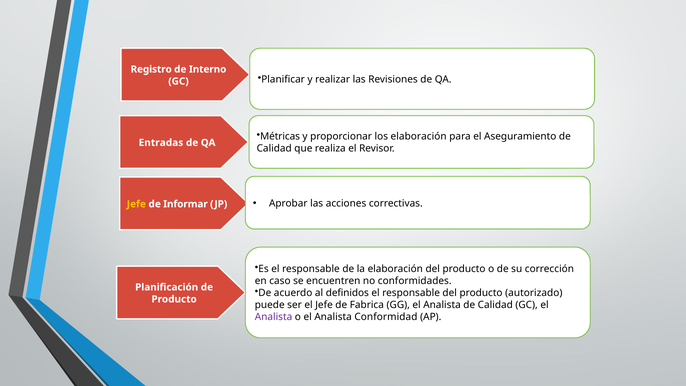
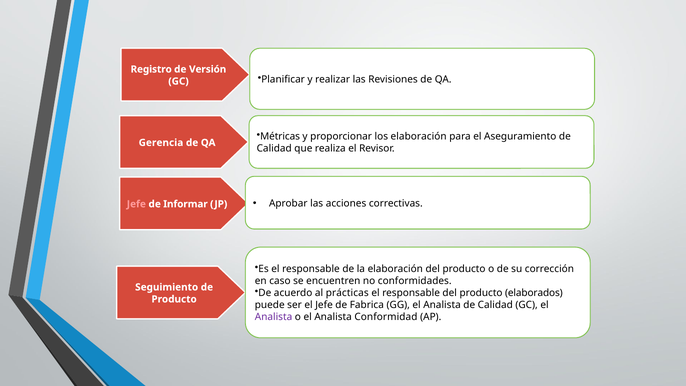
Interno: Interno -> Versión (208, 69)
Entradas: Entradas -> Gerencia (161, 143)
Jefe colour: yellow -> pink (136, 204)
Planificación: Planificación -> Seguimiento (167, 287)
definidos: definidos -> prácticas (347, 293)
autorizado: autorizado -> elaborados (534, 293)
